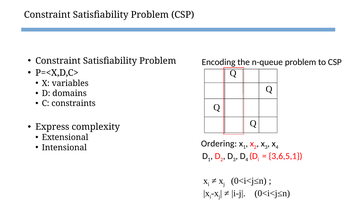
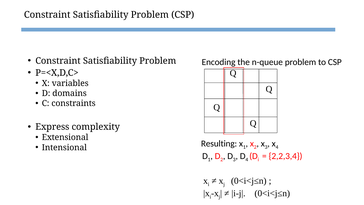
Ordering: Ordering -> Resulting (219, 143)
3,6,5,1: 3,6,5,1 -> 2,2,3,4 (286, 156)
